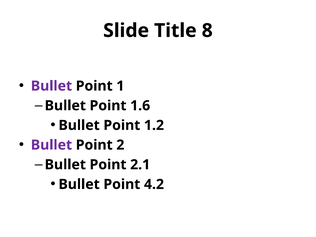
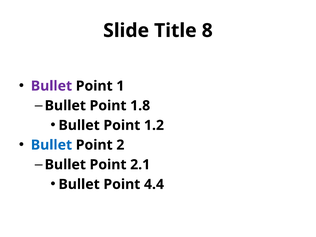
1.6: 1.6 -> 1.8 (140, 106)
Bullet colour: purple -> blue (51, 145)
4.2: 4.2 -> 4.4 (154, 184)
